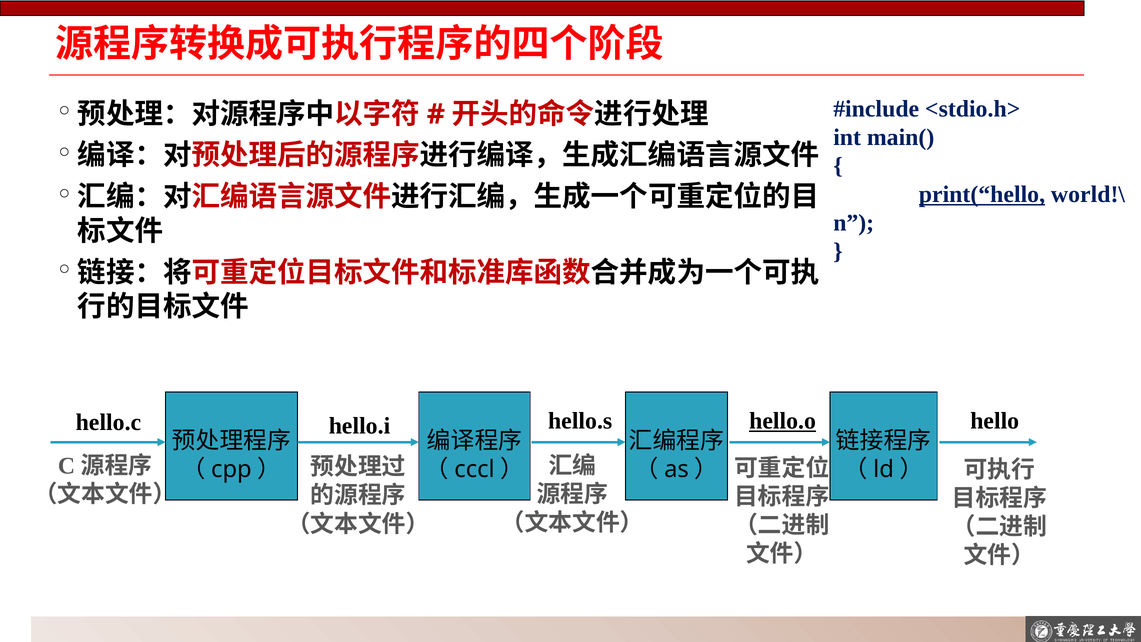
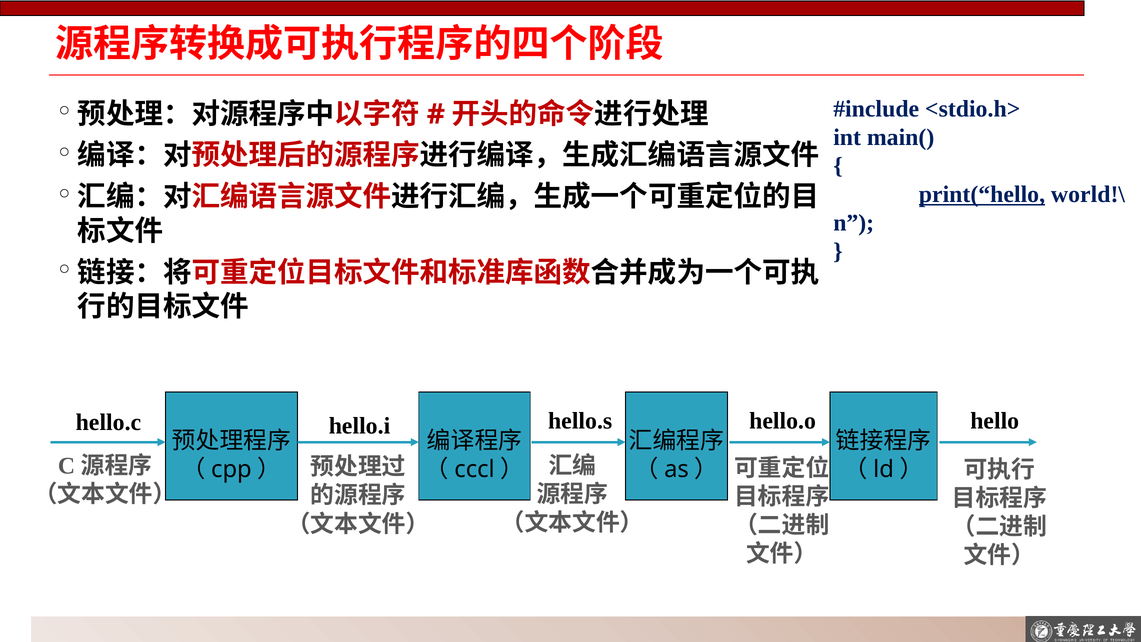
hello.o underline: present -> none (783, 421)
